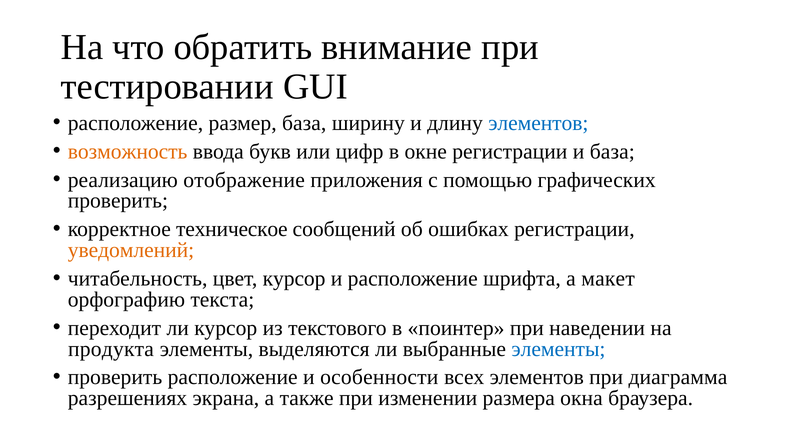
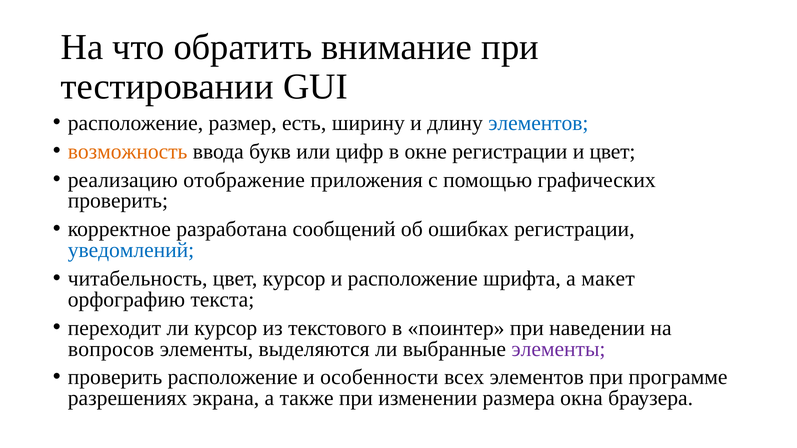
размер база: база -> есть (304, 123)
и база: база -> цвет (612, 152)
техническое: техническое -> разработана (232, 229)
уведомлений colour: orange -> blue (131, 250)
продукта: продукта -> вопросов (111, 349)
элементы colour: blue -> purple (558, 349)
диаграмма: диаграмма -> программе (678, 378)
